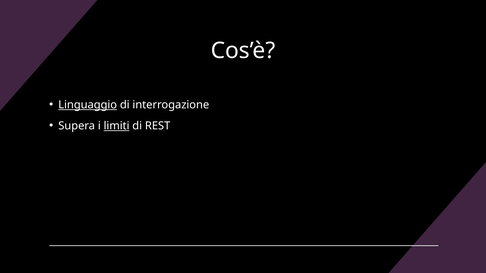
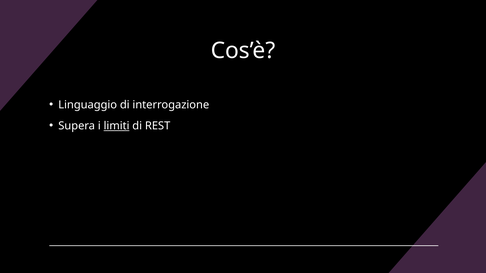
Linguaggio underline: present -> none (88, 105)
